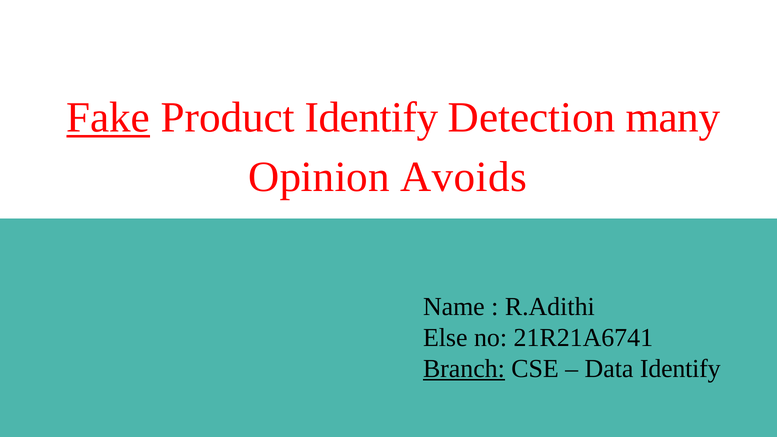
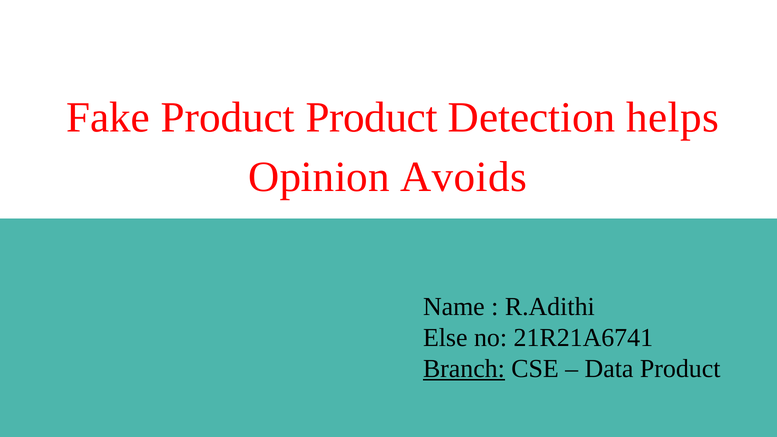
Fake underline: present -> none (108, 118)
Product Identify: Identify -> Product (372, 118)
many: many -> helps (672, 118)
Data Identify: Identify -> Product (680, 369)
